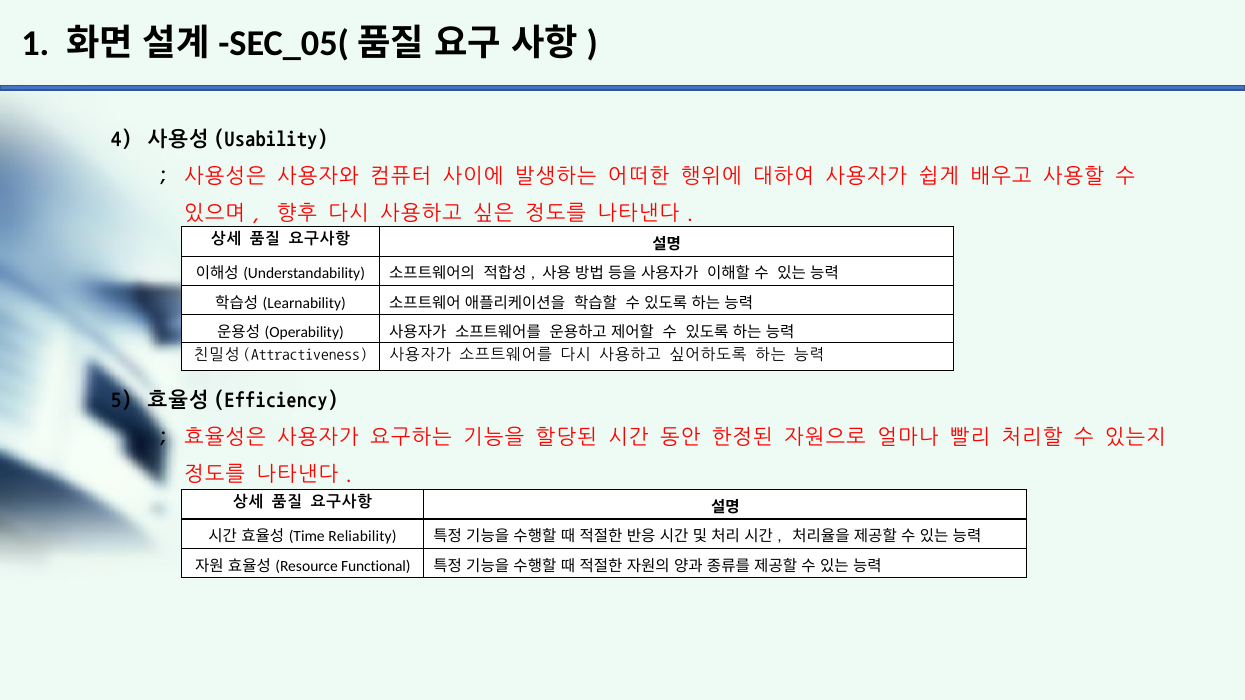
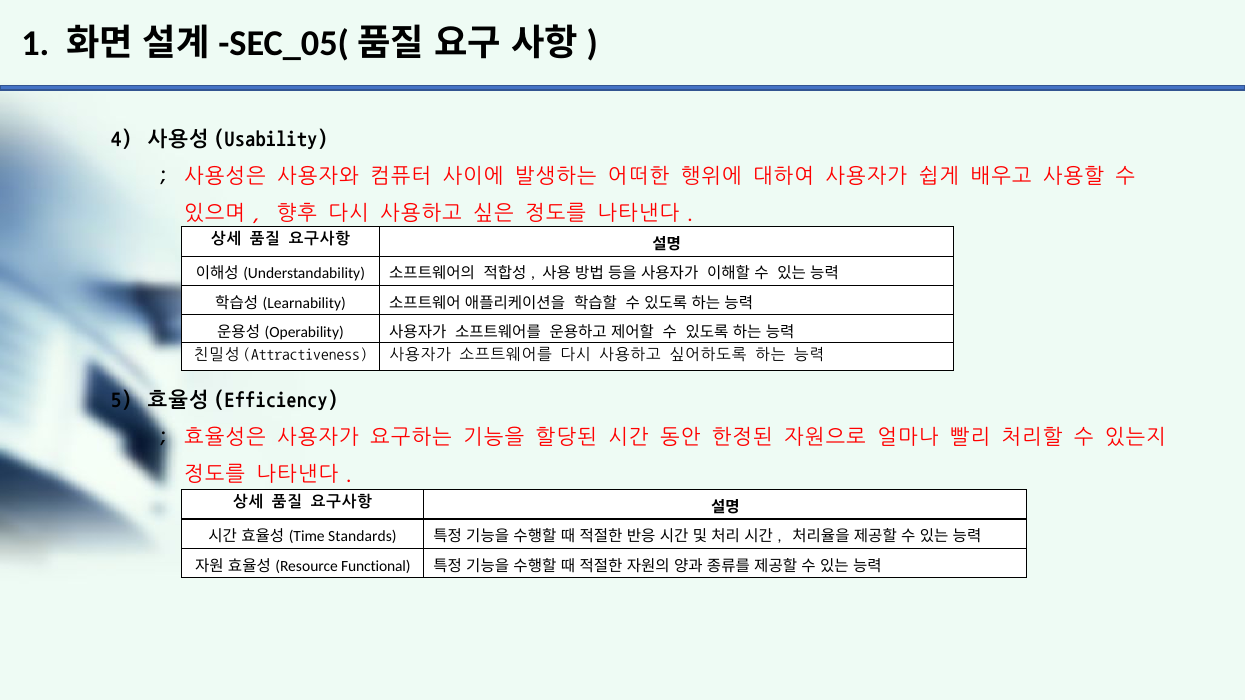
Reliability: Reliability -> Standards (362, 537)
